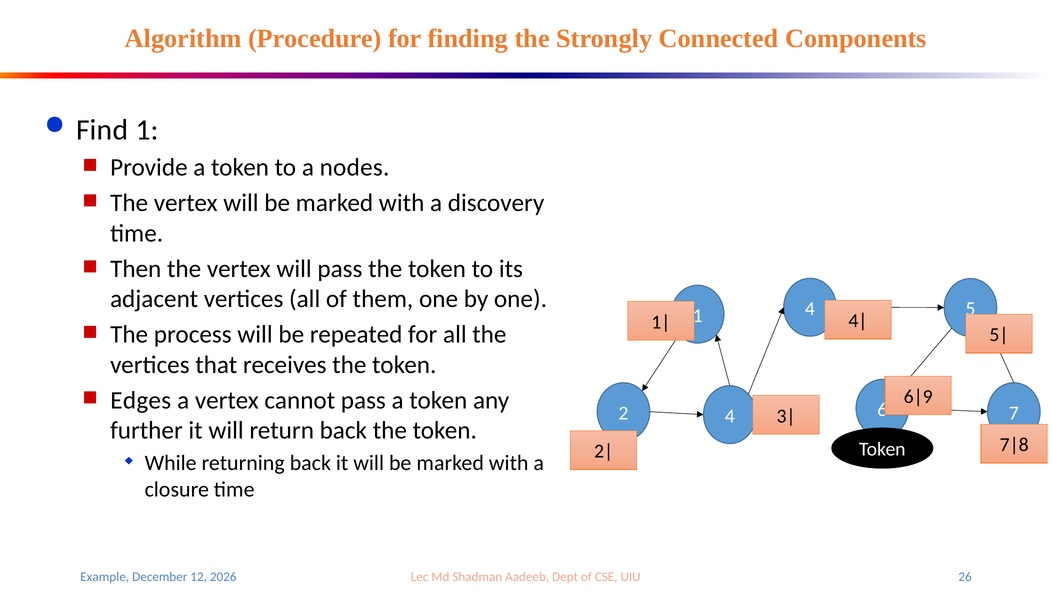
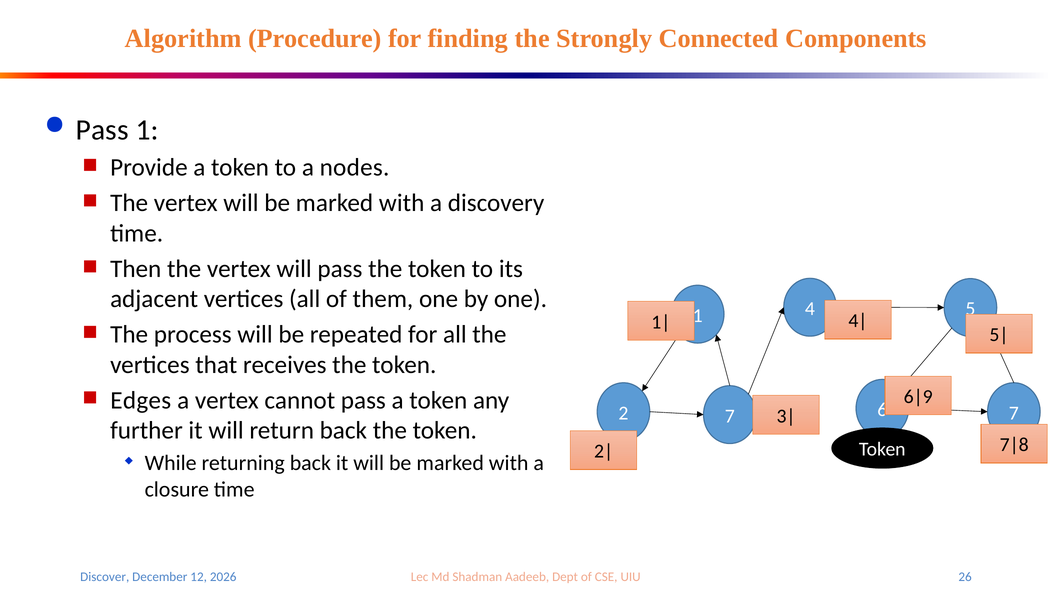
Find: Find -> Pass (102, 130)
2 4: 4 -> 7 (730, 416)
Example: Example -> Discover (105, 577)
